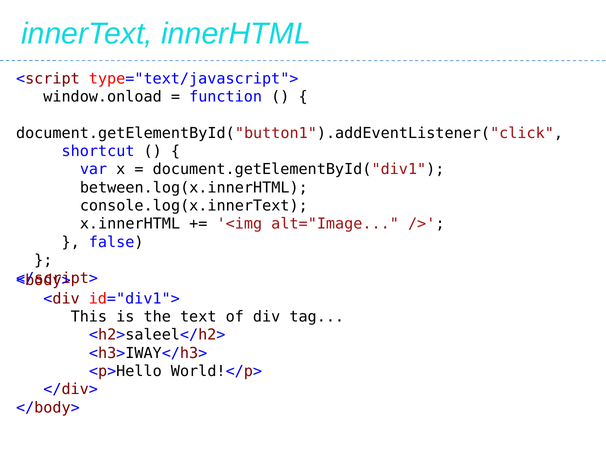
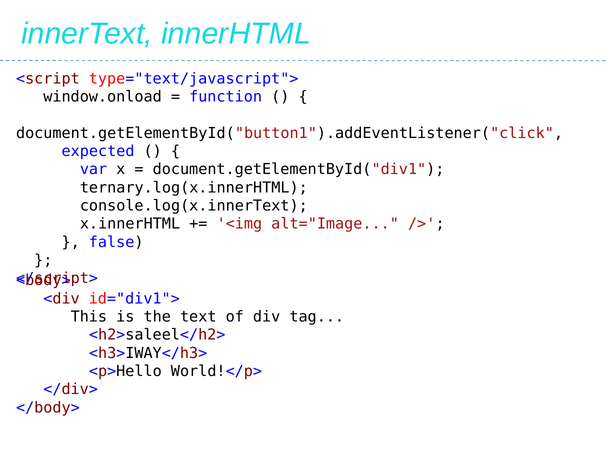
shortcut: shortcut -> expected (98, 151)
between.log(x.innerHTML: between.log(x.innerHTML -> ternary.log(x.innerHTML (194, 188)
